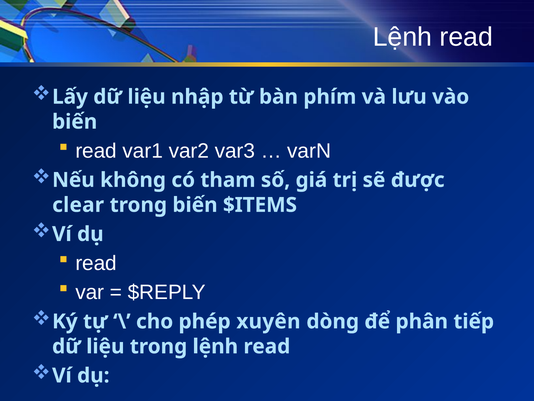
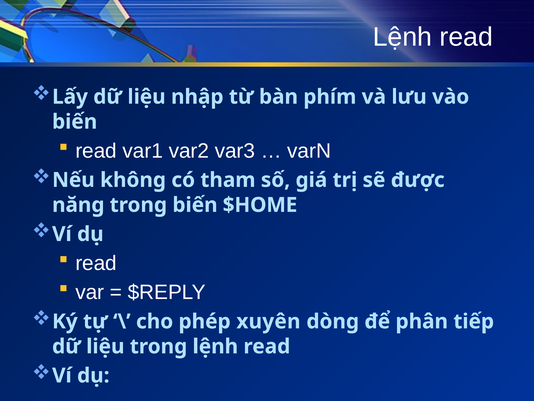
clear: clear -> năng (78, 205)
$ITEMS: $ITEMS -> $HOME (260, 205)
